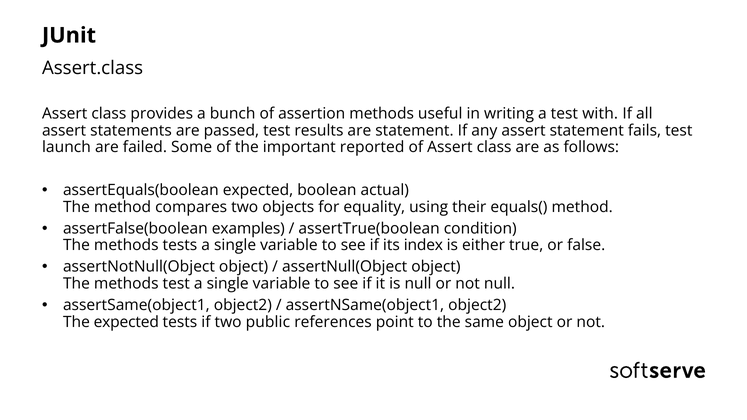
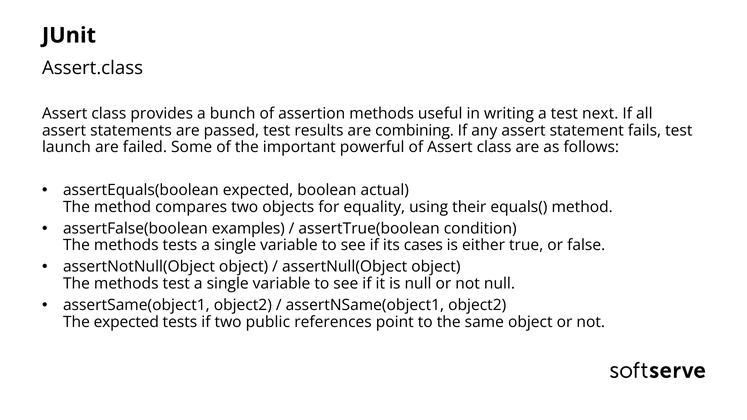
with: with -> next (600, 114)
are statement: statement -> combining (415, 131)
reported: reported -> powerful (372, 147)
index: index -> cases (423, 245)
